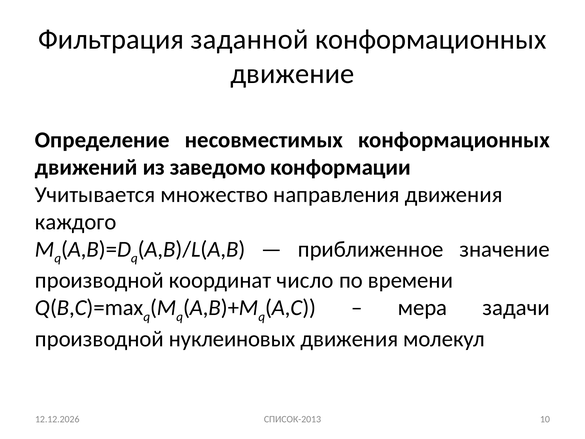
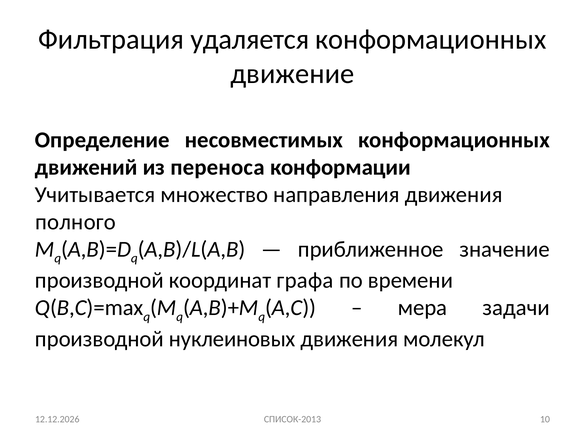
заданной: заданной -> удаляется (250, 40)
заведомо: заведомо -> переноса (217, 167)
каждого: каждого -> полного (76, 222)
число: число -> графа (305, 280)
